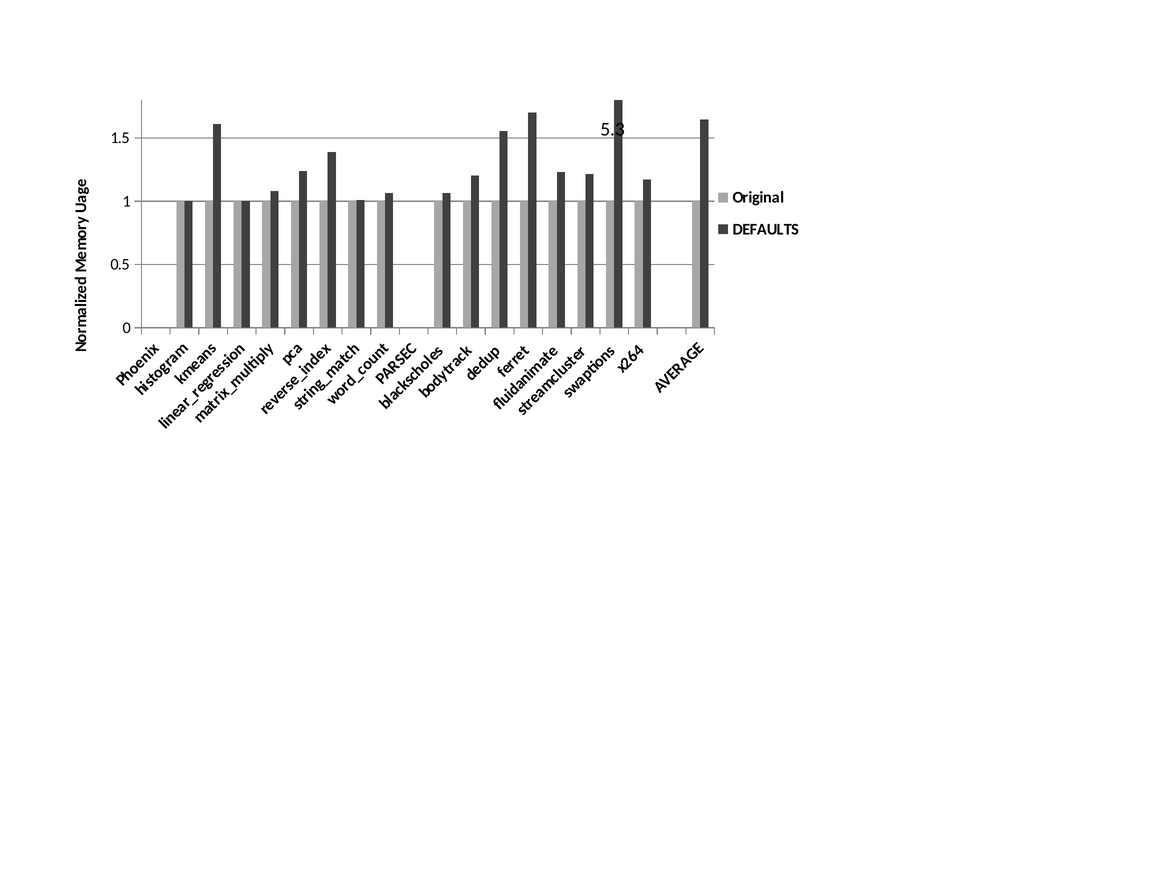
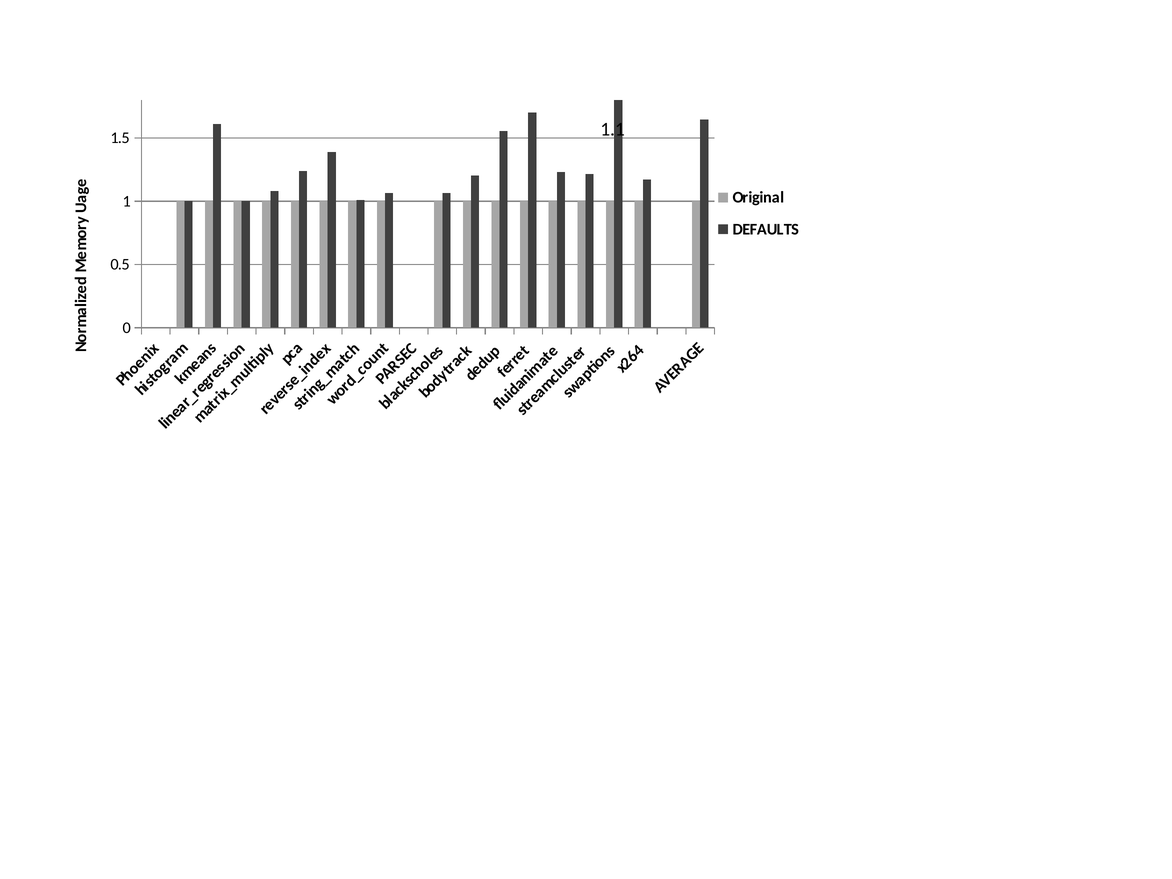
5.3: 5.3 -> 1.1 (613, 129)
